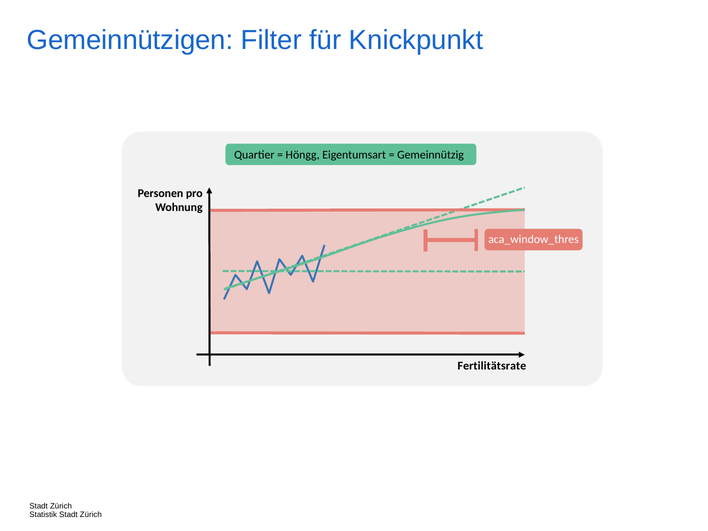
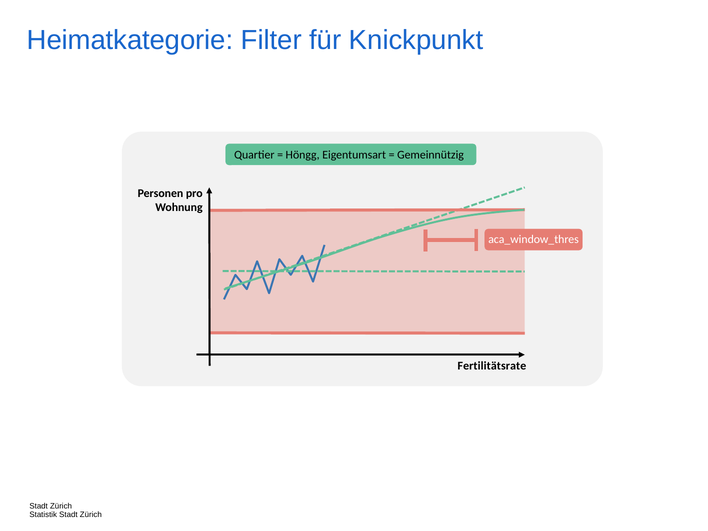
Gemeinnützigen: Gemeinnützigen -> Heimatkategorie (130, 40)
